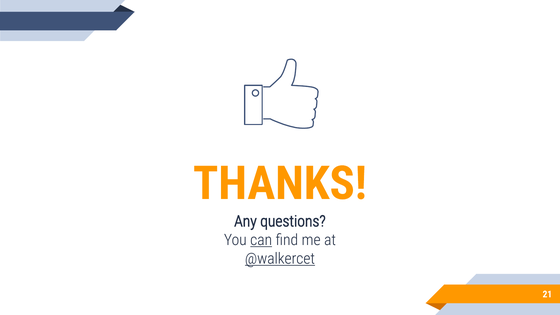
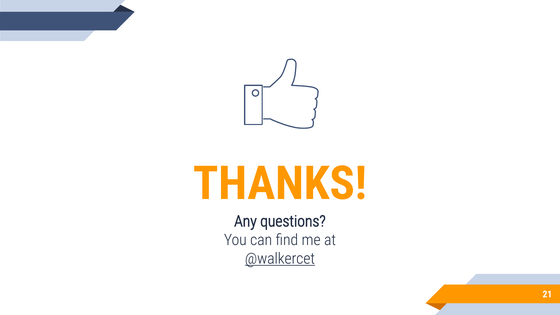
can underline: present -> none (261, 240)
